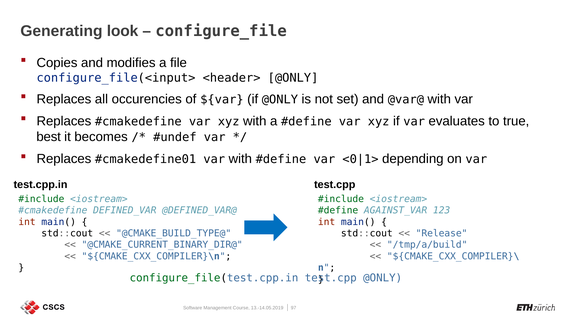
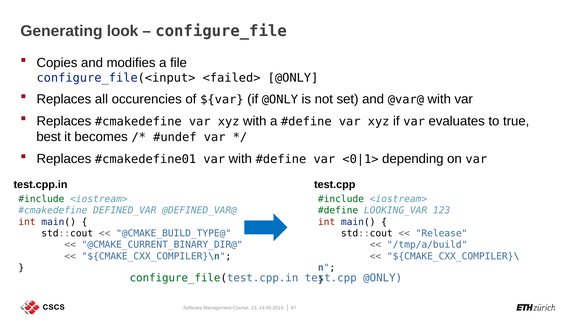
<header>: <header> -> <failed> (232, 78)
AGAINST_VAR: AGAINST_VAR -> LOOKING_VAR (396, 211)
